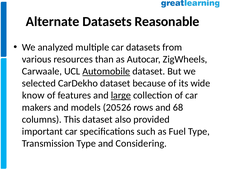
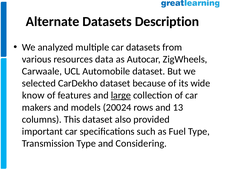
Reasonable: Reasonable -> Description (167, 21)
than: than -> data (104, 59)
Automobile underline: present -> none (106, 71)
20526: 20526 -> 20024 (117, 107)
68: 68 -> 13 (178, 107)
